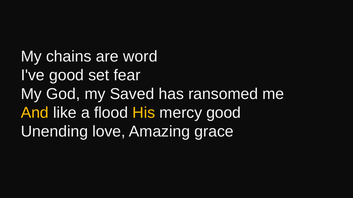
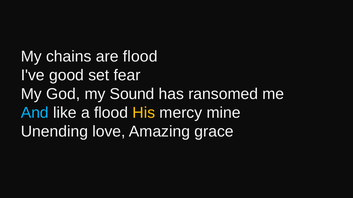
are word: word -> flood (140, 57)
Saved: Saved -> Sound (132, 94)
And colour: yellow -> light blue (35, 113)
mercy good: good -> mine (224, 113)
